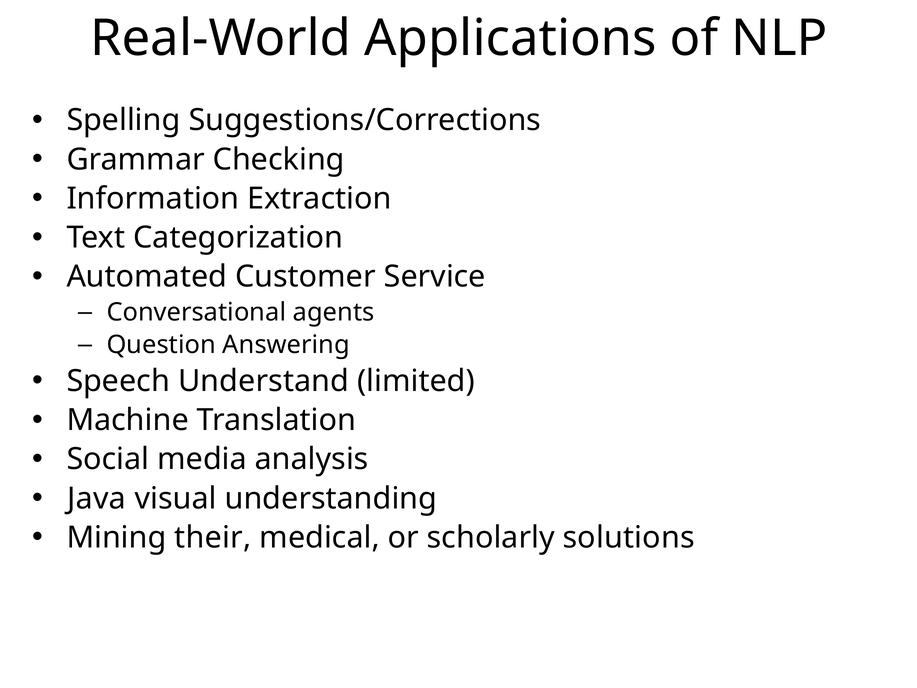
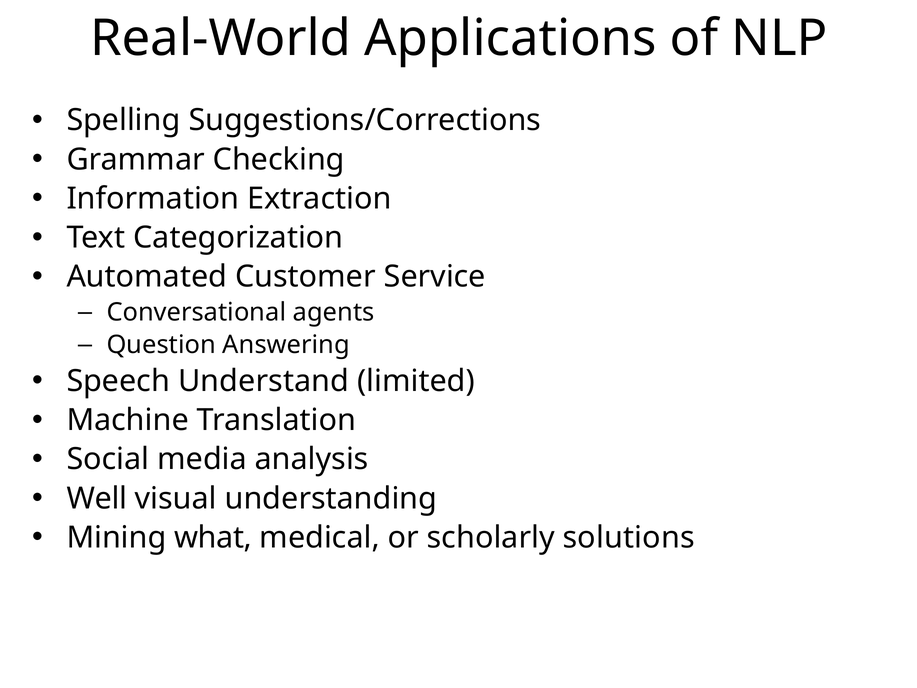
Java: Java -> Well (97, 498)
their: their -> what (213, 537)
